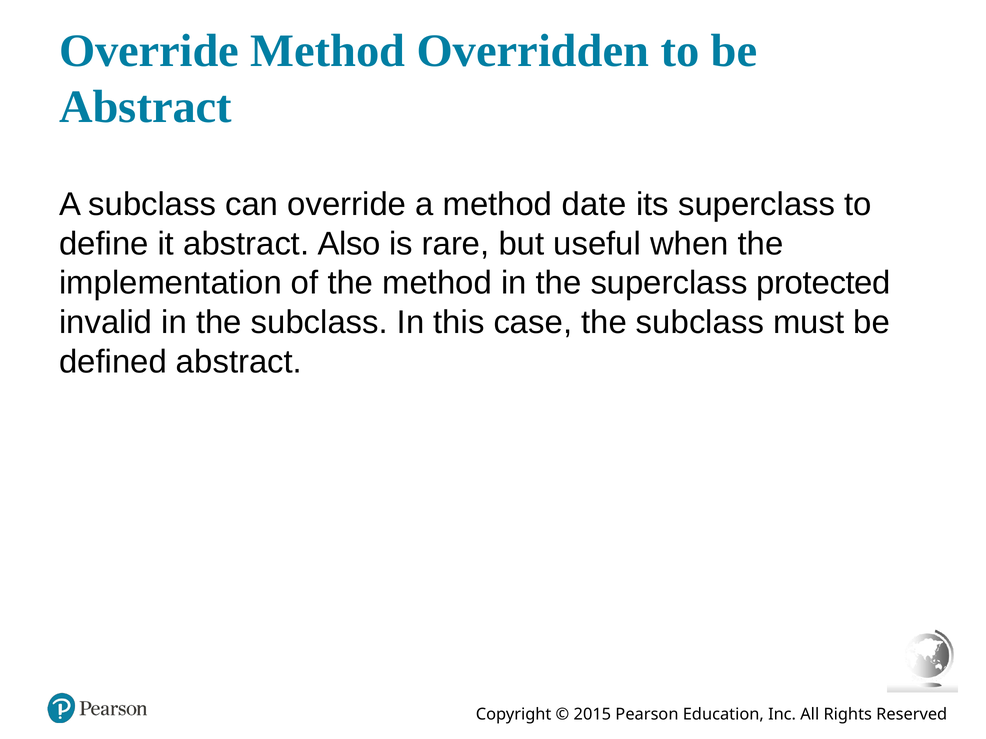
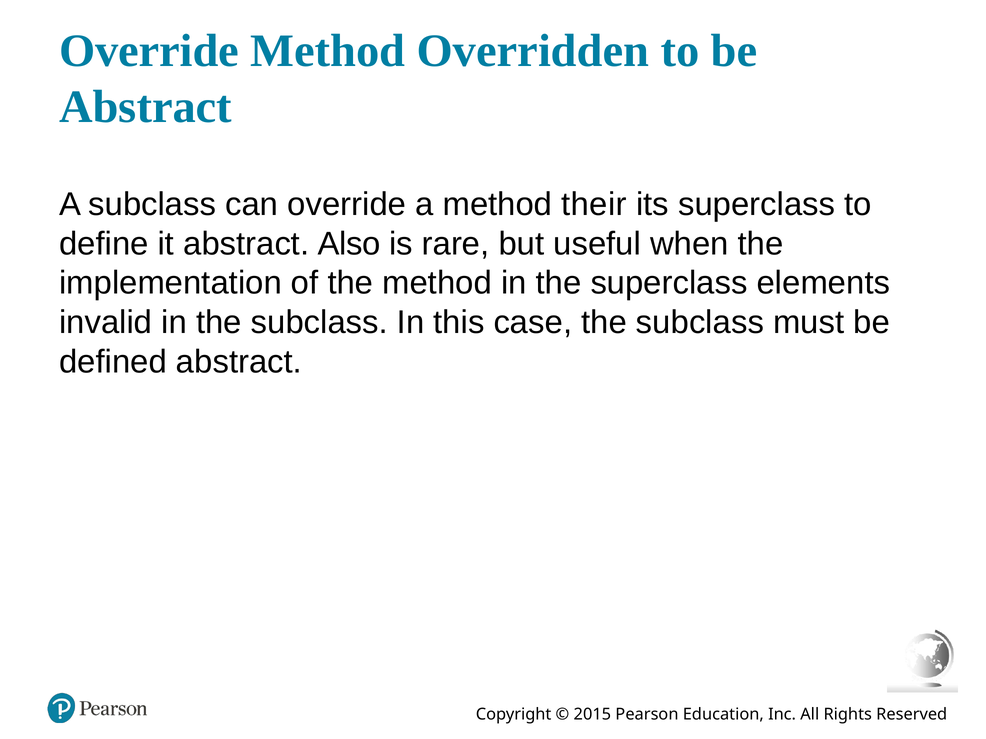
date: date -> their (594, 204)
protected: protected -> elements (823, 283)
